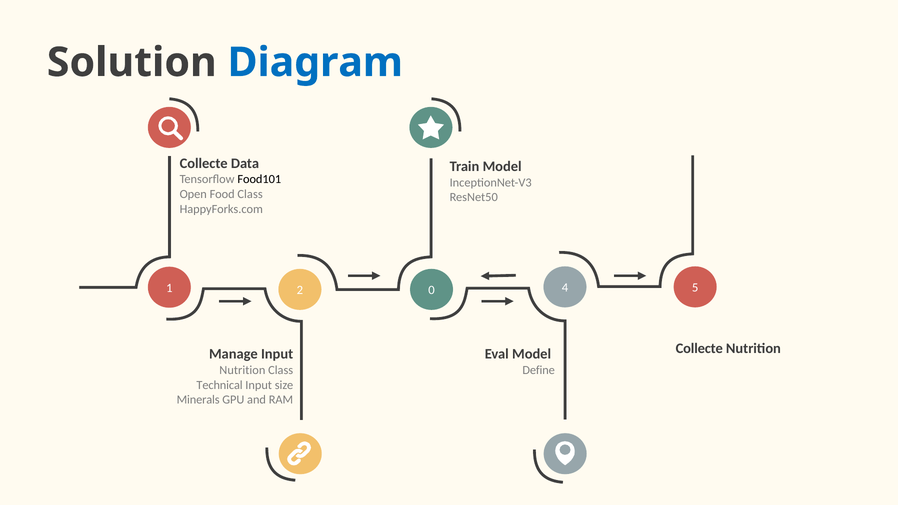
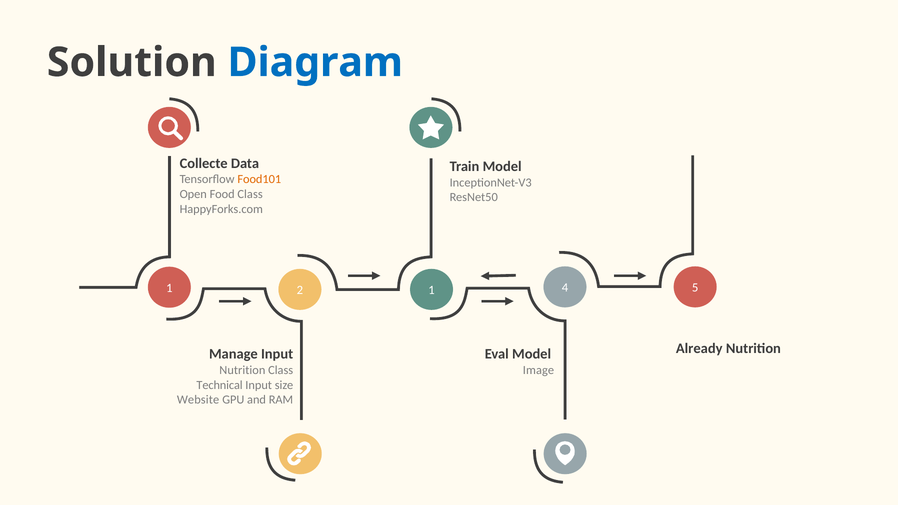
Food101 colour: black -> orange (259, 179)
1 0: 0 -> 1 (432, 290)
Collecte: Collecte -> Already (699, 349)
Define: Define -> Image (538, 370)
Minerals: Minerals -> Website (198, 400)
